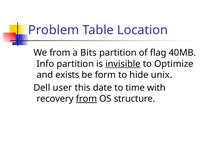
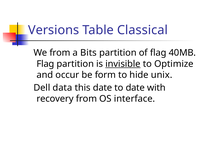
Problem: Problem -> Versions (54, 30)
Location: Location -> Classical (142, 30)
Info: Info -> Flag (45, 64)
exists: exists -> occur (67, 75)
user: user -> data (62, 88)
to time: time -> date (135, 88)
from underline: present -> none (86, 99)
structure: structure -> interface (135, 99)
